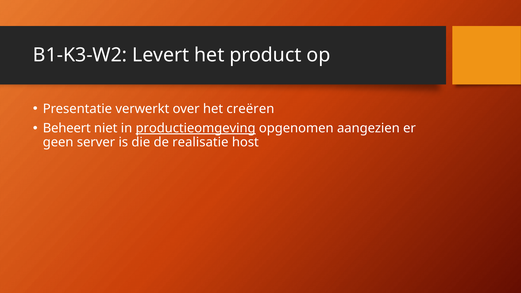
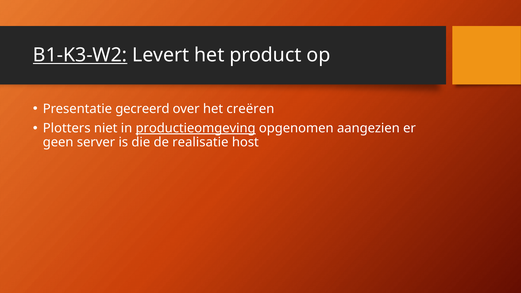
B1-K3-W2 underline: none -> present (80, 55)
verwerkt: verwerkt -> gecreerd (142, 109)
Beheert: Beheert -> Plotters (67, 128)
